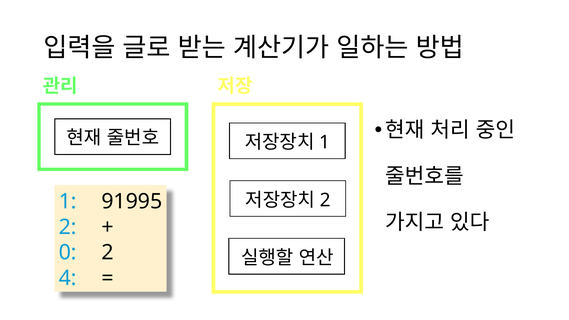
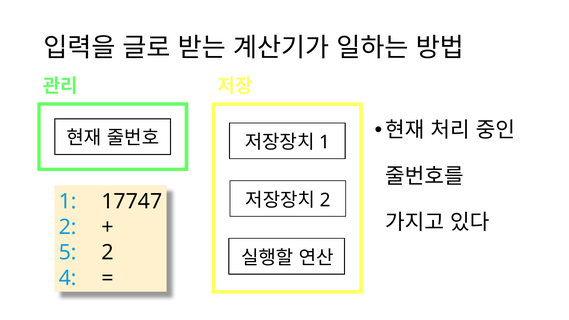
91995: 91995 -> 17747 (132, 201)
0: 0 -> 5 (68, 253)
